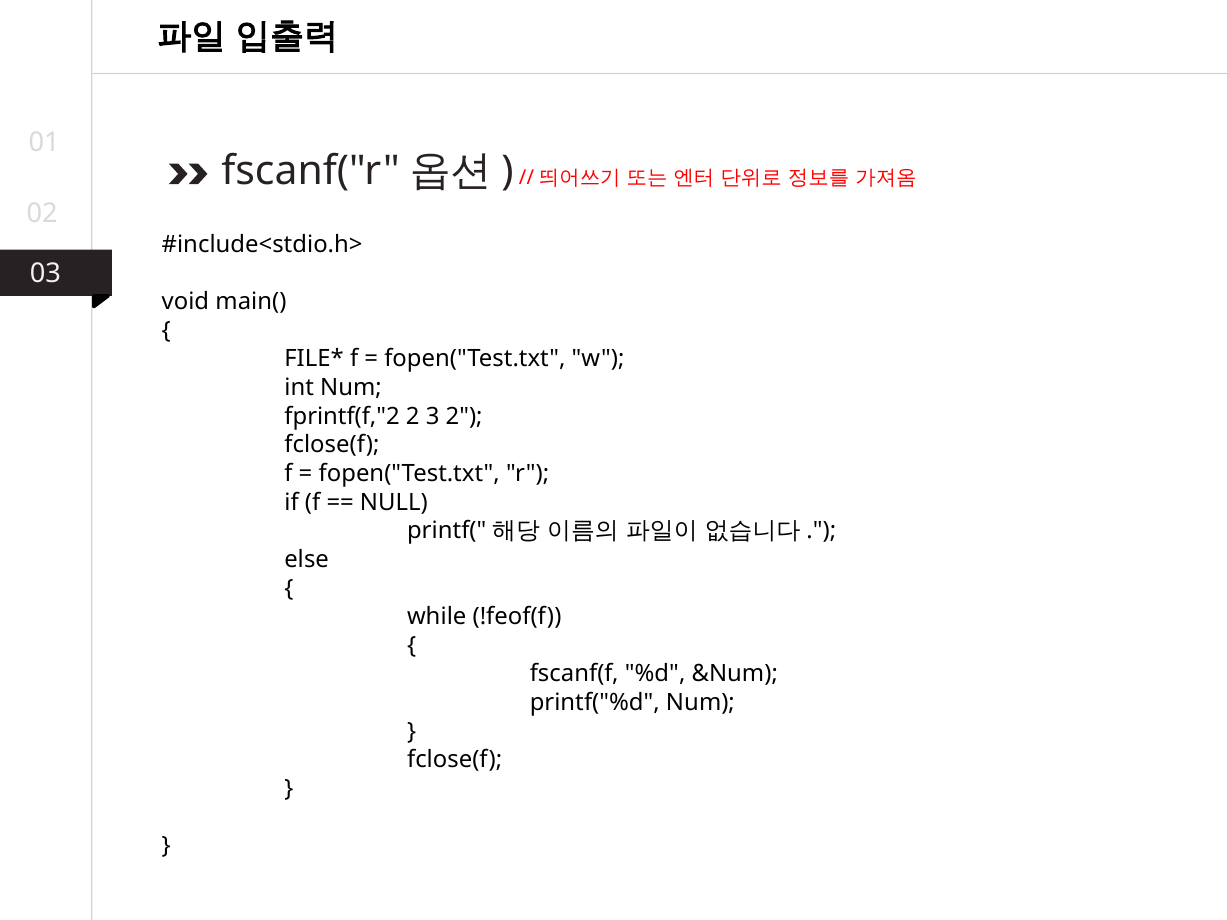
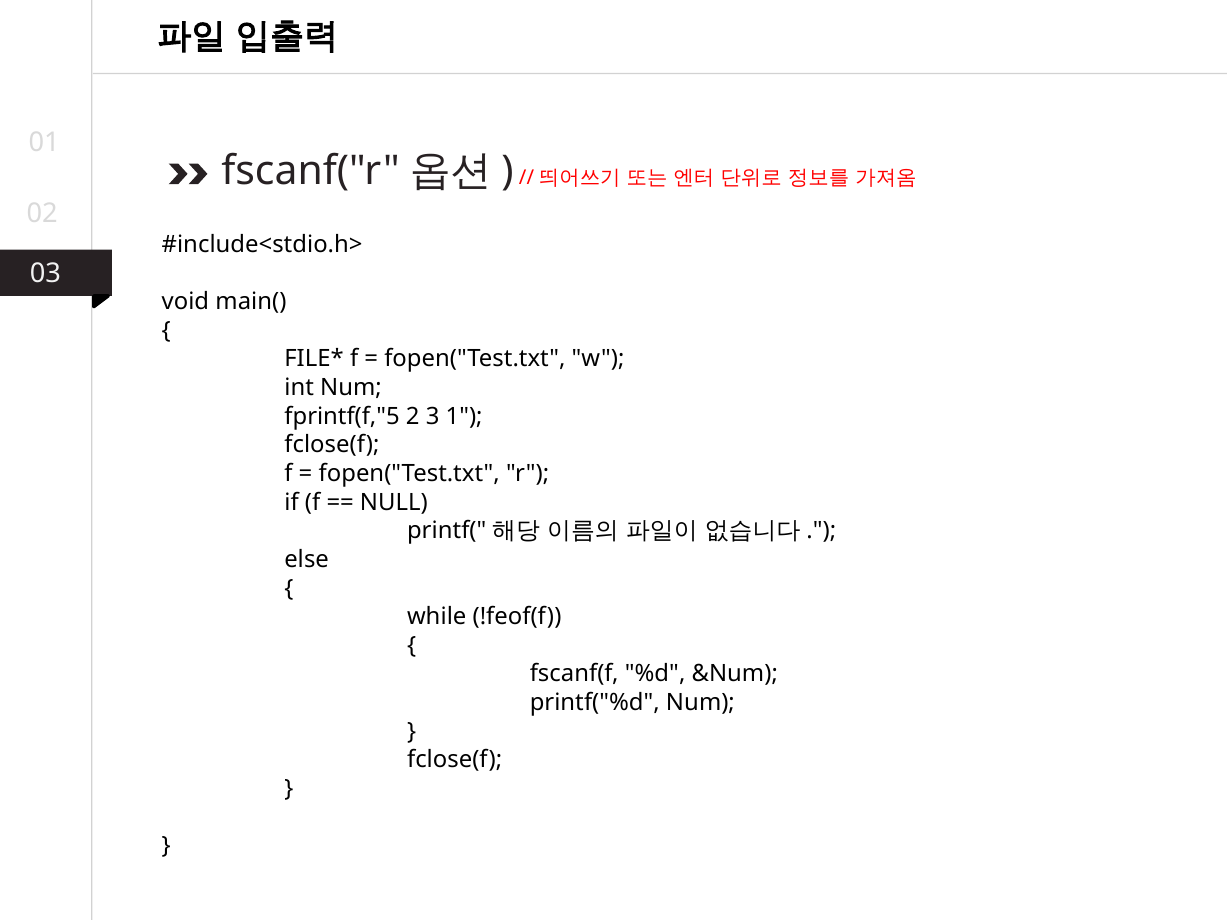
fprintf(f,"2: fprintf(f,"2 -> fprintf(f,"5 (342, 416)
3 2: 2 -> 1 (464, 416)
